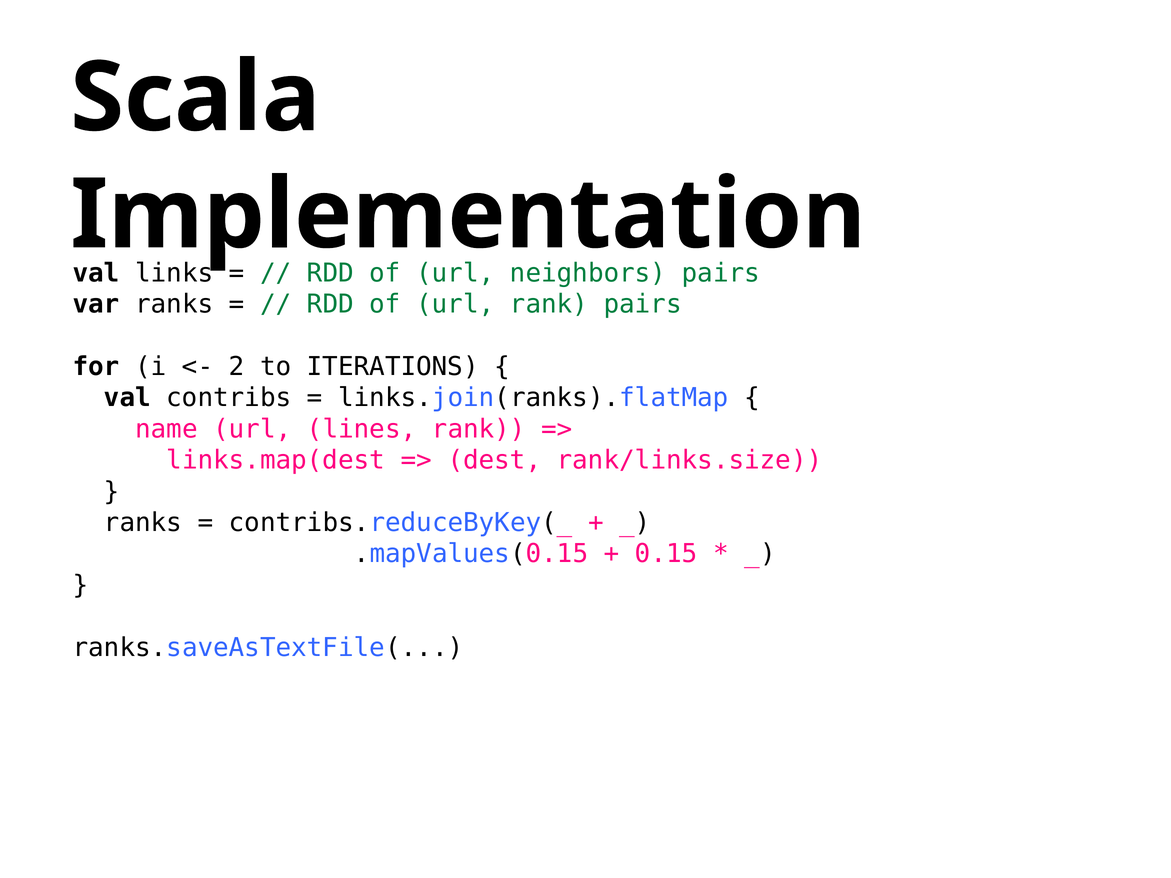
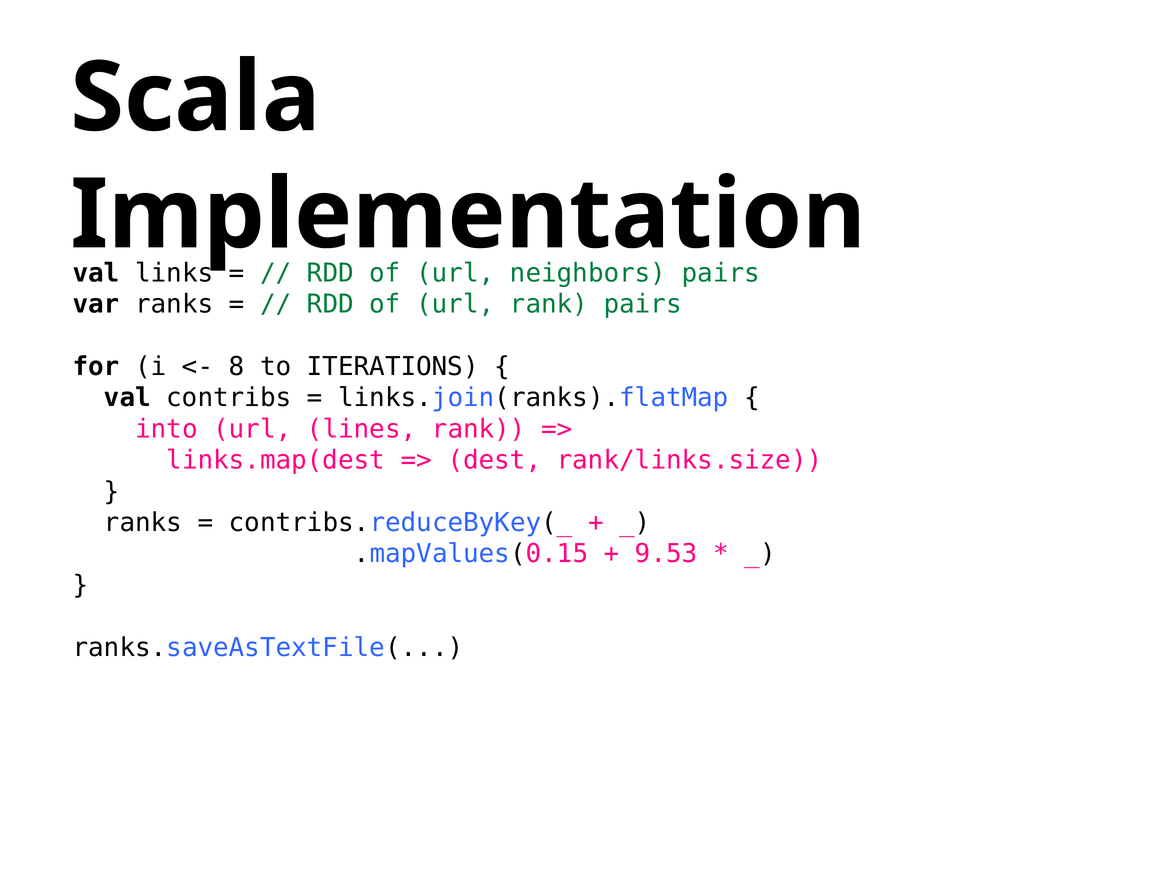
2: 2 -> 8 (237, 367)
name: name -> into (166, 429)
0.15: 0.15 -> 9.53 (666, 554)
